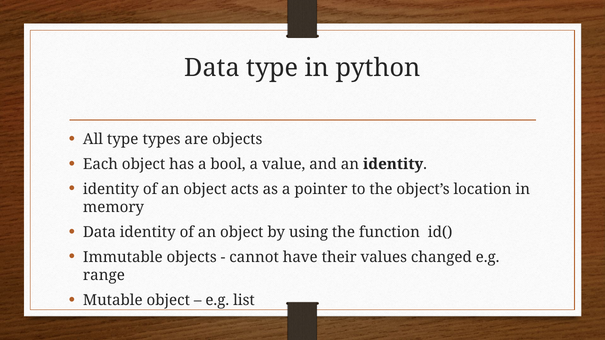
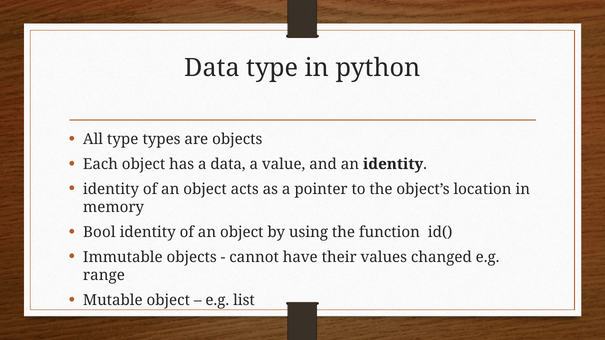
a bool: bool -> data (228, 164)
Data: Data -> Bool (99, 232)
